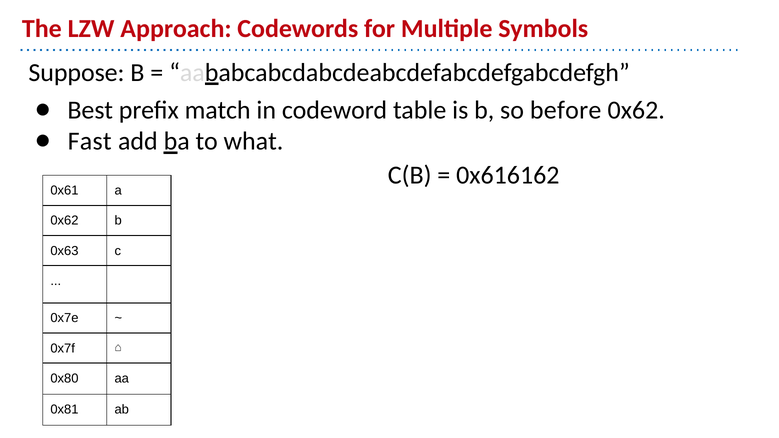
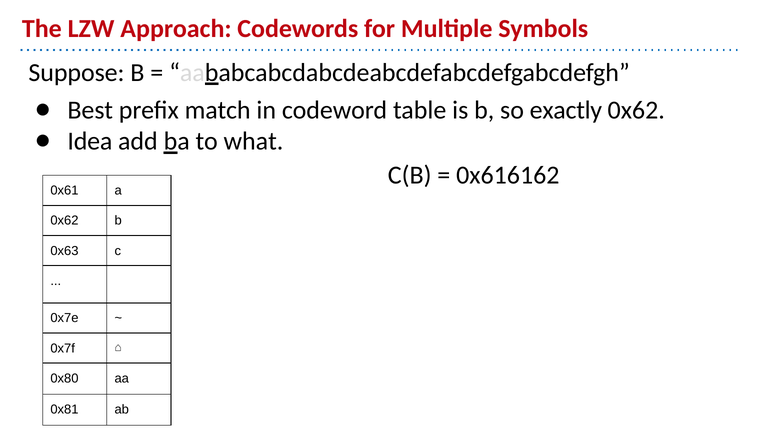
before: before -> exactly (566, 110)
Fast: Fast -> Idea (90, 141)
